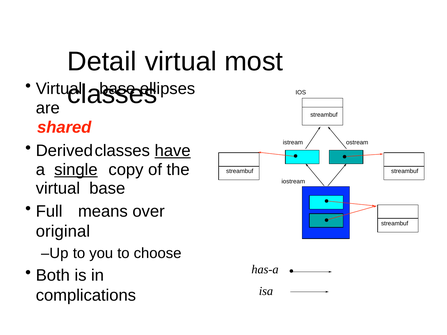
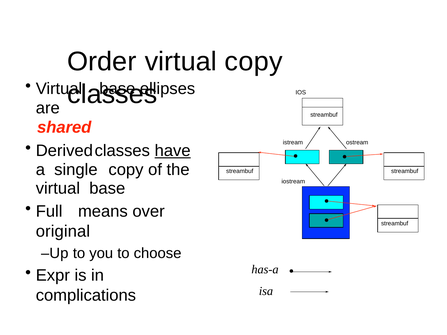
Detail: Detail -> Order (102, 62)
virtual most: most -> copy (254, 62)
single underline: present -> none (76, 170)
Both: Both -> Expr (53, 276)
